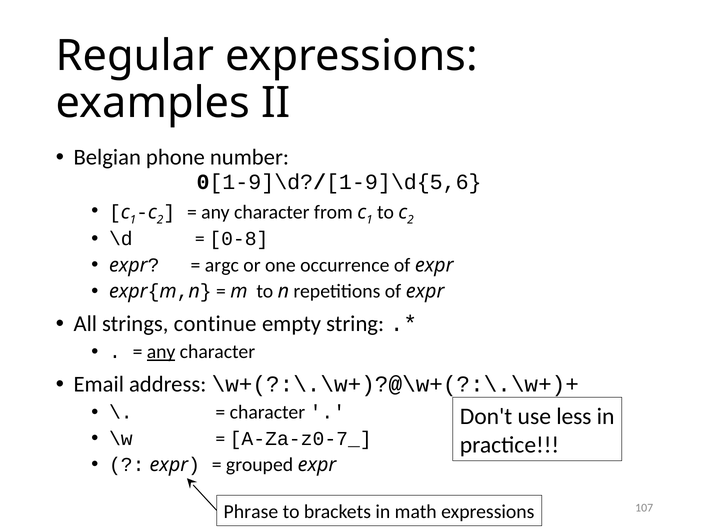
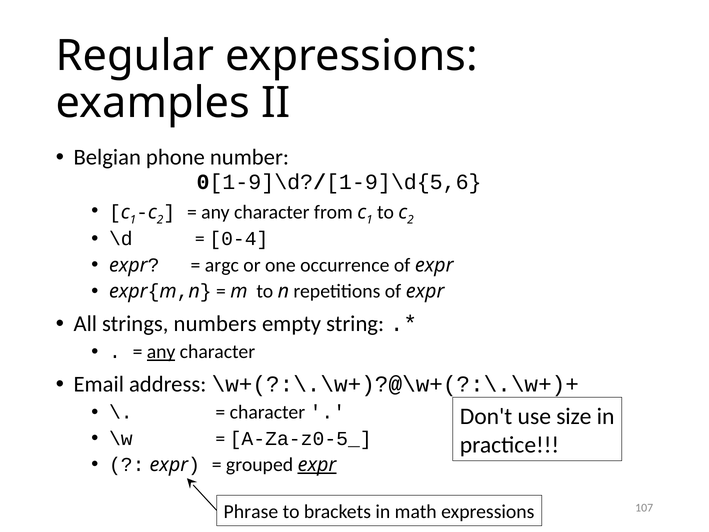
0-8: 0-8 -> 0-4 (239, 239)
continue: continue -> numbers (215, 324)
less: less -> size (574, 416)
A-Za-z0-7_: A-Za-z0-7_ -> A-Za-z0-5_ (301, 438)
expr underline: none -> present (317, 464)
